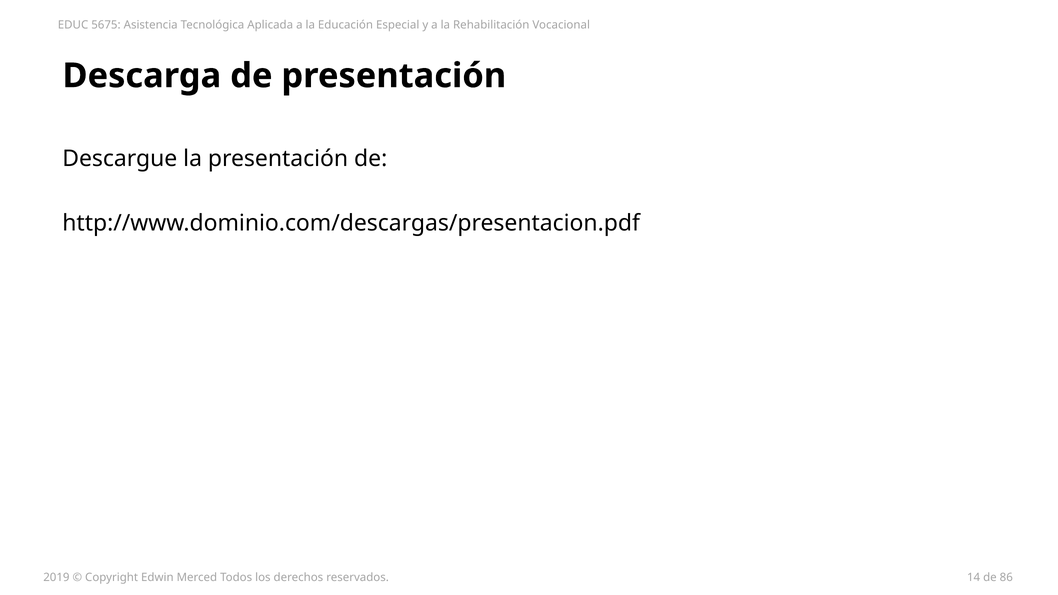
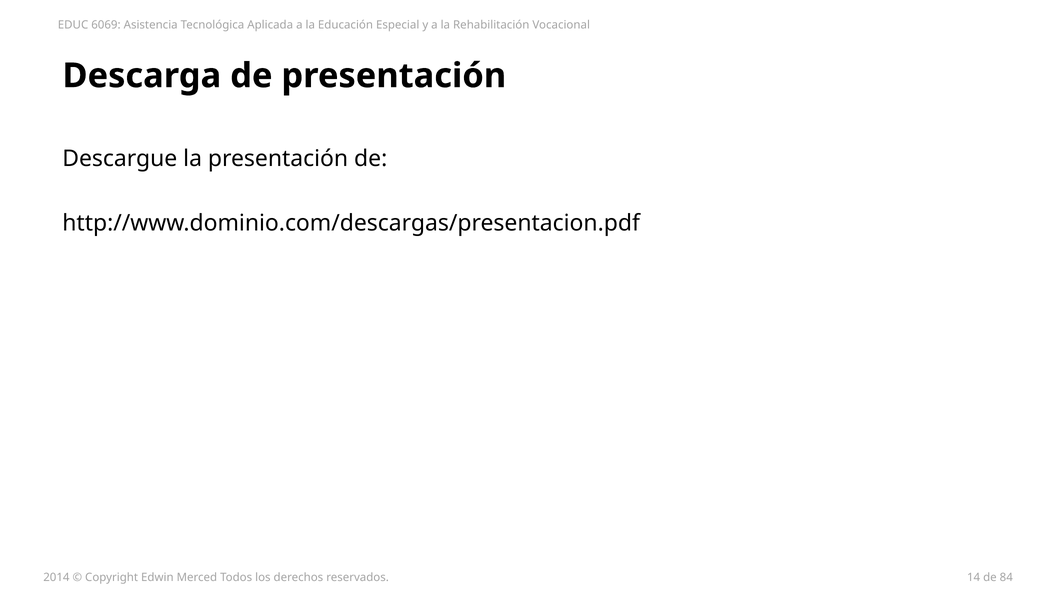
5675: 5675 -> 6069 (106, 25)
2019: 2019 -> 2014 (56, 577)
86: 86 -> 84 (1006, 577)
